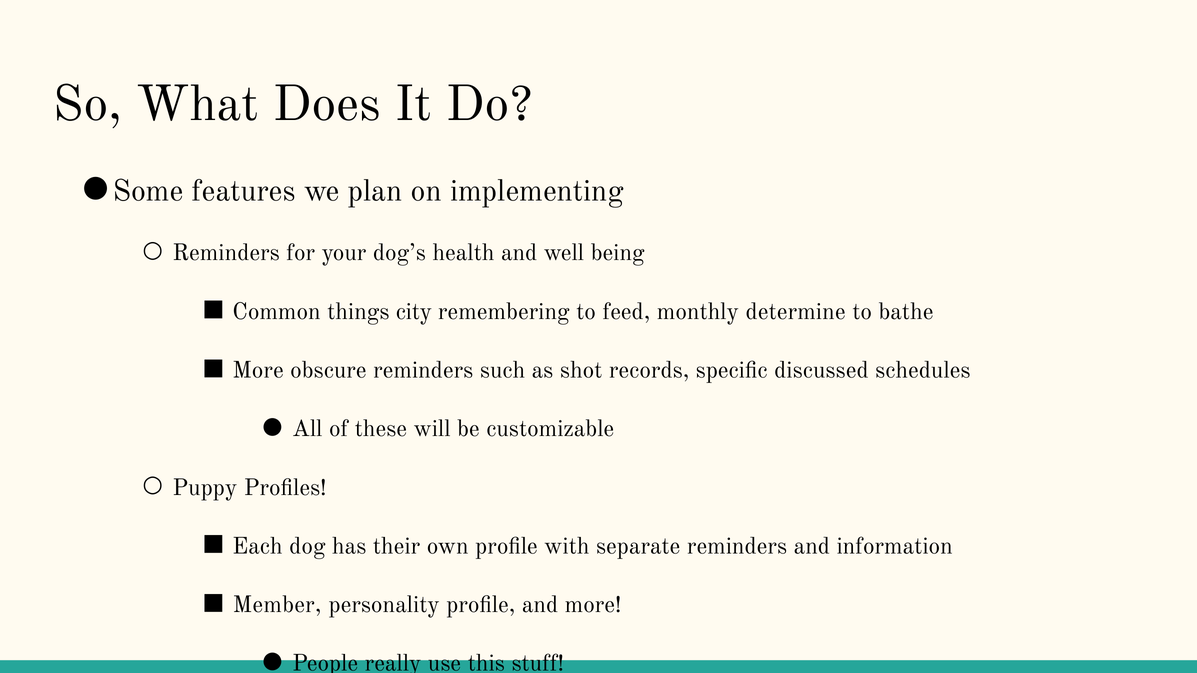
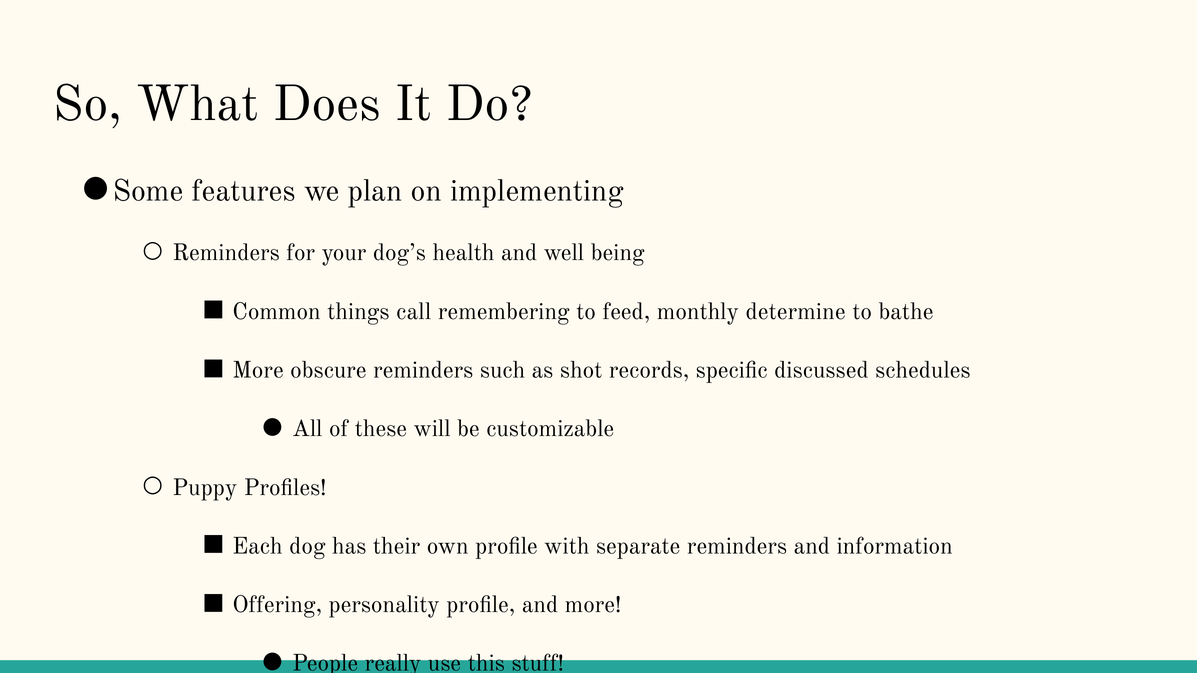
city: city -> call (414, 312)
Member: Member -> Offering (277, 605)
